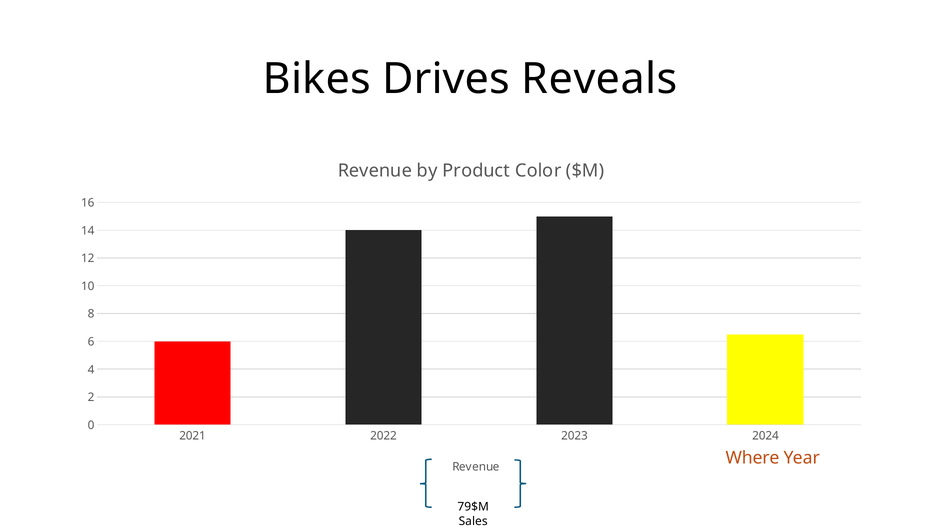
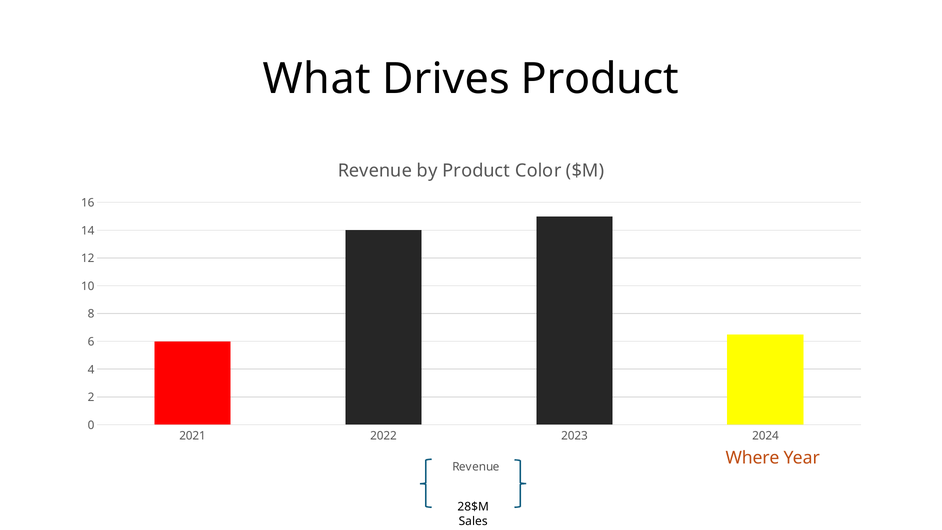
Bikes: Bikes -> What (317, 79)
Drives Reveals: Reveals -> Product (600, 79)
79$M: 79$M -> 28$M (473, 507)
